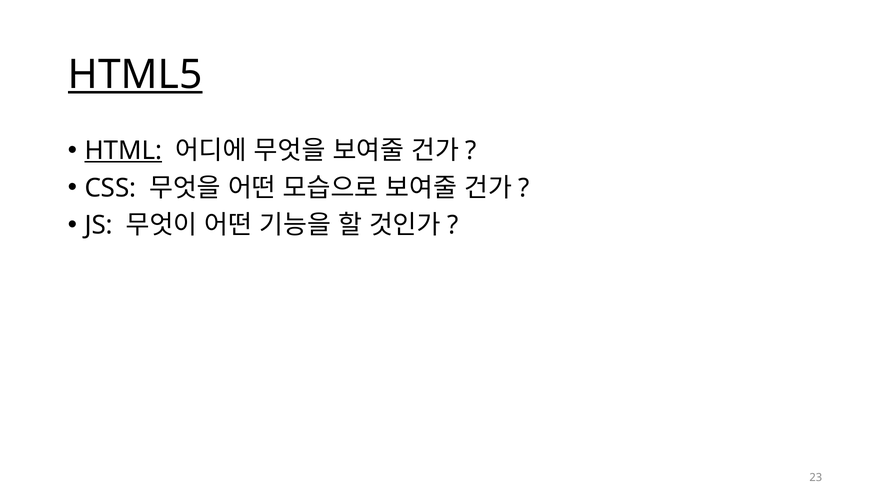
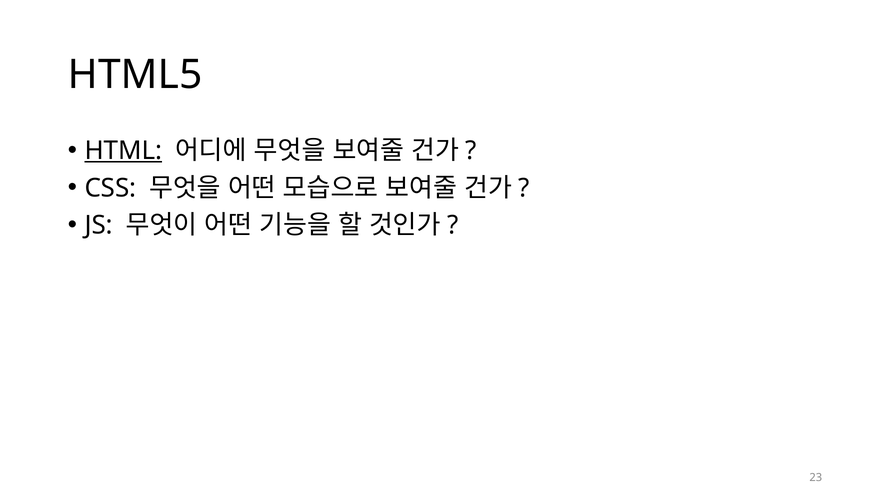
HTML5 underline: present -> none (135, 75)
